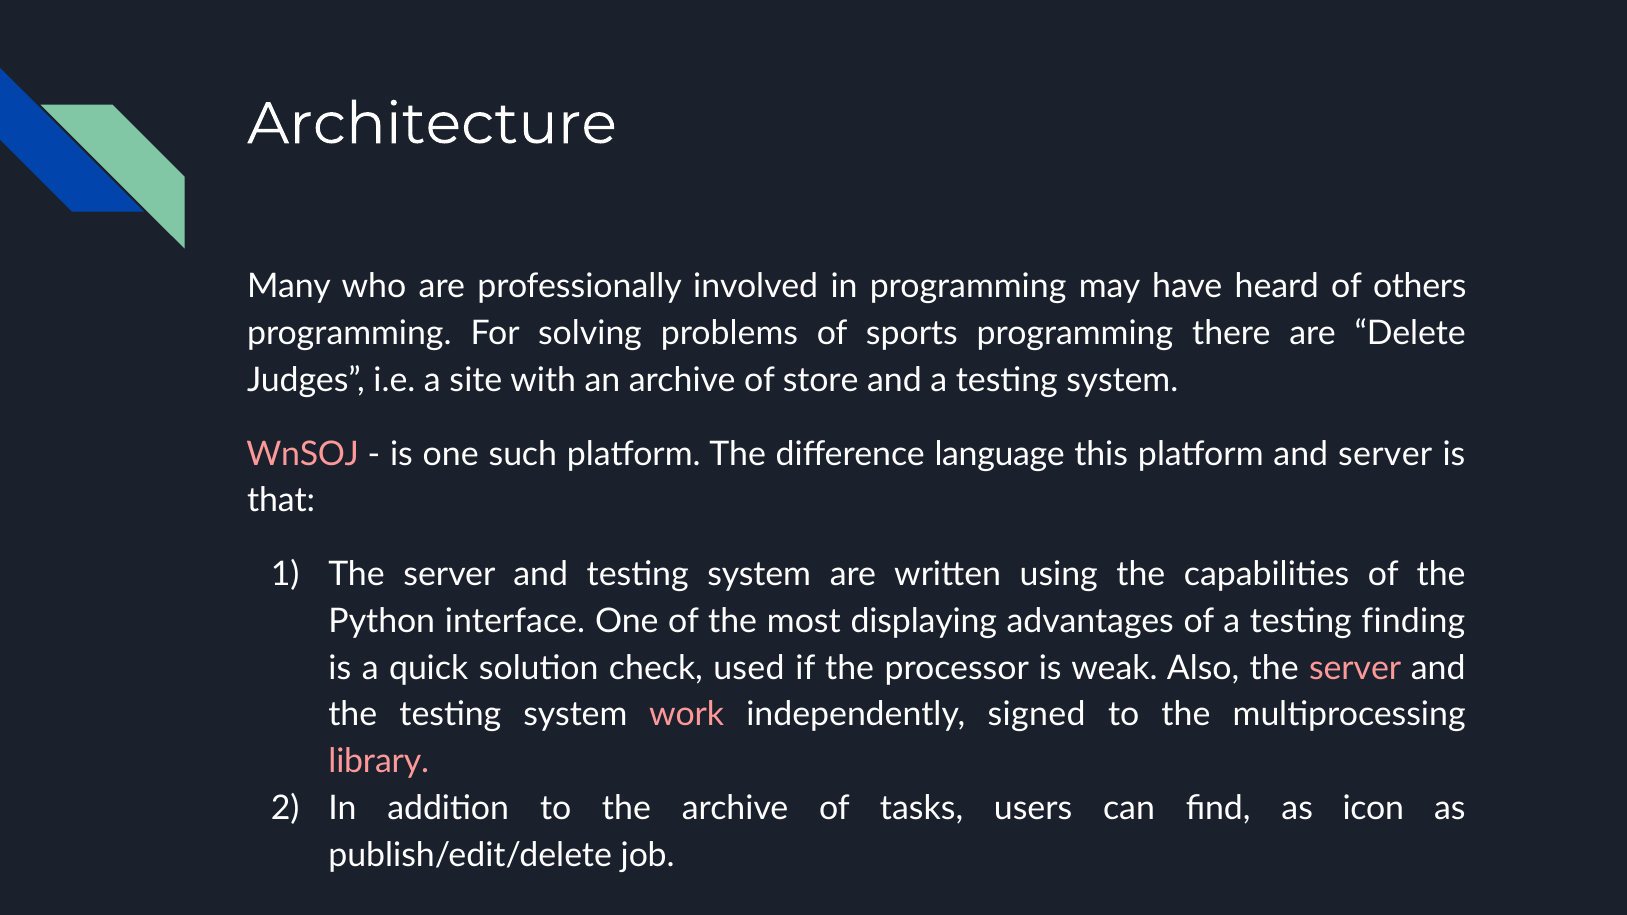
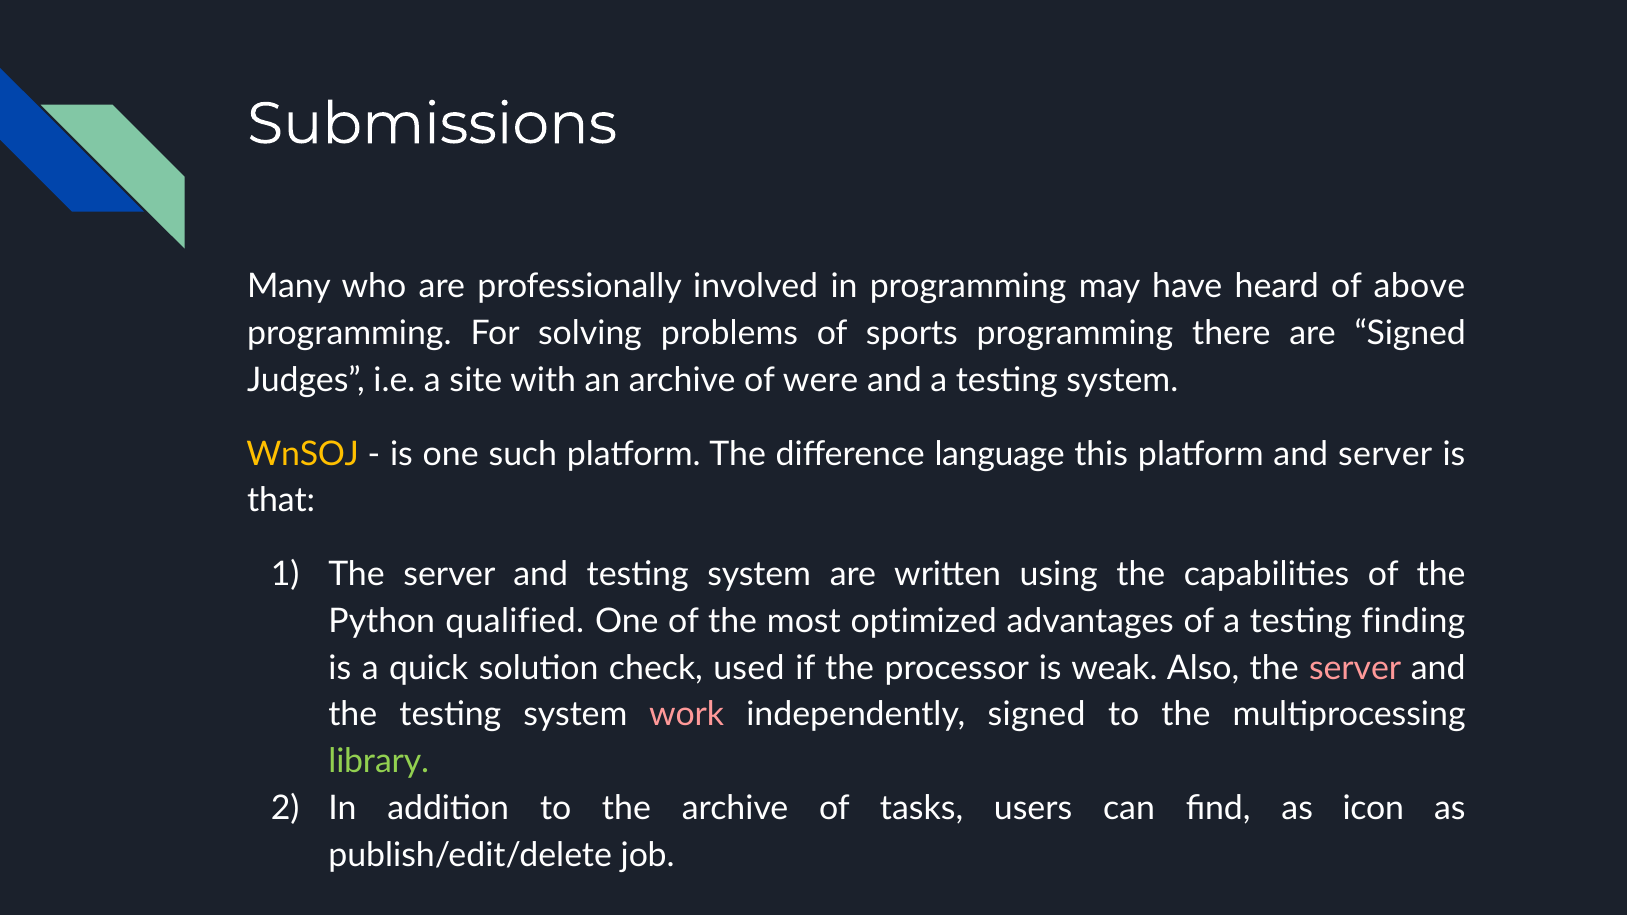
Architecture: Architecture -> Submissions (432, 124)
others: others -> above (1419, 287)
are Delete: Delete -> Signed (1410, 333)
store: store -> were (820, 380)
WnSOJ colour: pink -> yellow (303, 454)
interface: interface -> qualified (515, 621)
displaying: displaying -> optimized (924, 621)
library colour: pink -> light green (379, 762)
